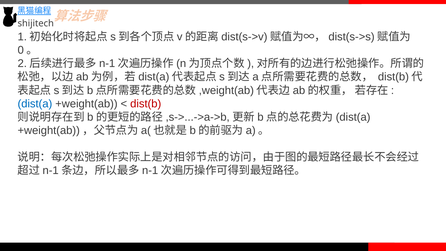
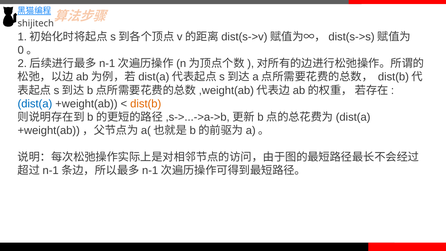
dist(b colour: red -> orange (146, 104)
